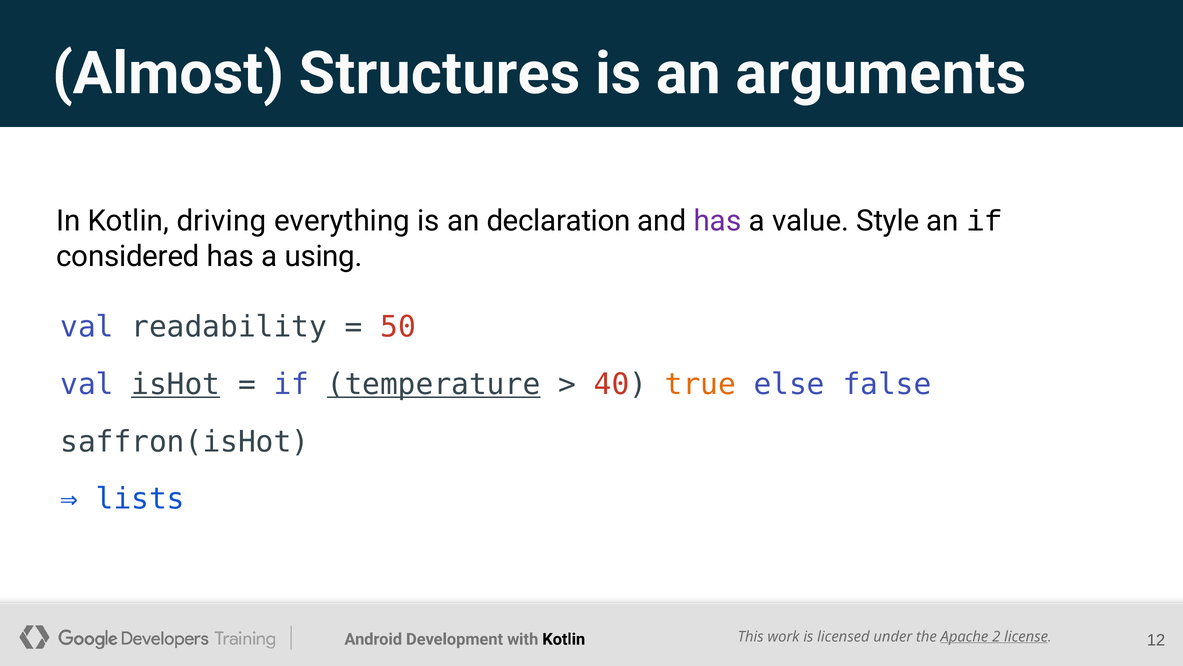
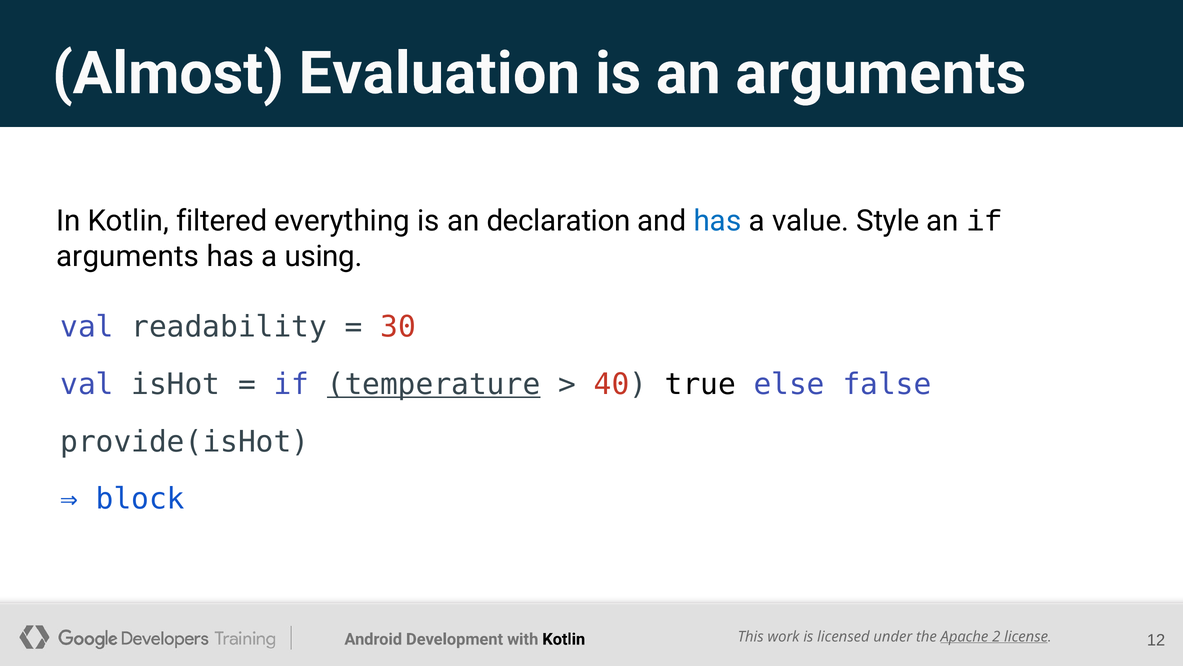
Structures: Structures -> Evaluation (439, 74)
driving: driving -> filtered (222, 221)
has colour: purple -> blue (717, 221)
considered: considered -> arguments (128, 256)
50: 50 -> 30 (398, 327)
isHot underline: present -> none (176, 384)
true colour: orange -> black (700, 384)
saffron(isHot: saffron(isHot -> provide(isHot (185, 441)
lists: lists -> block (140, 499)
